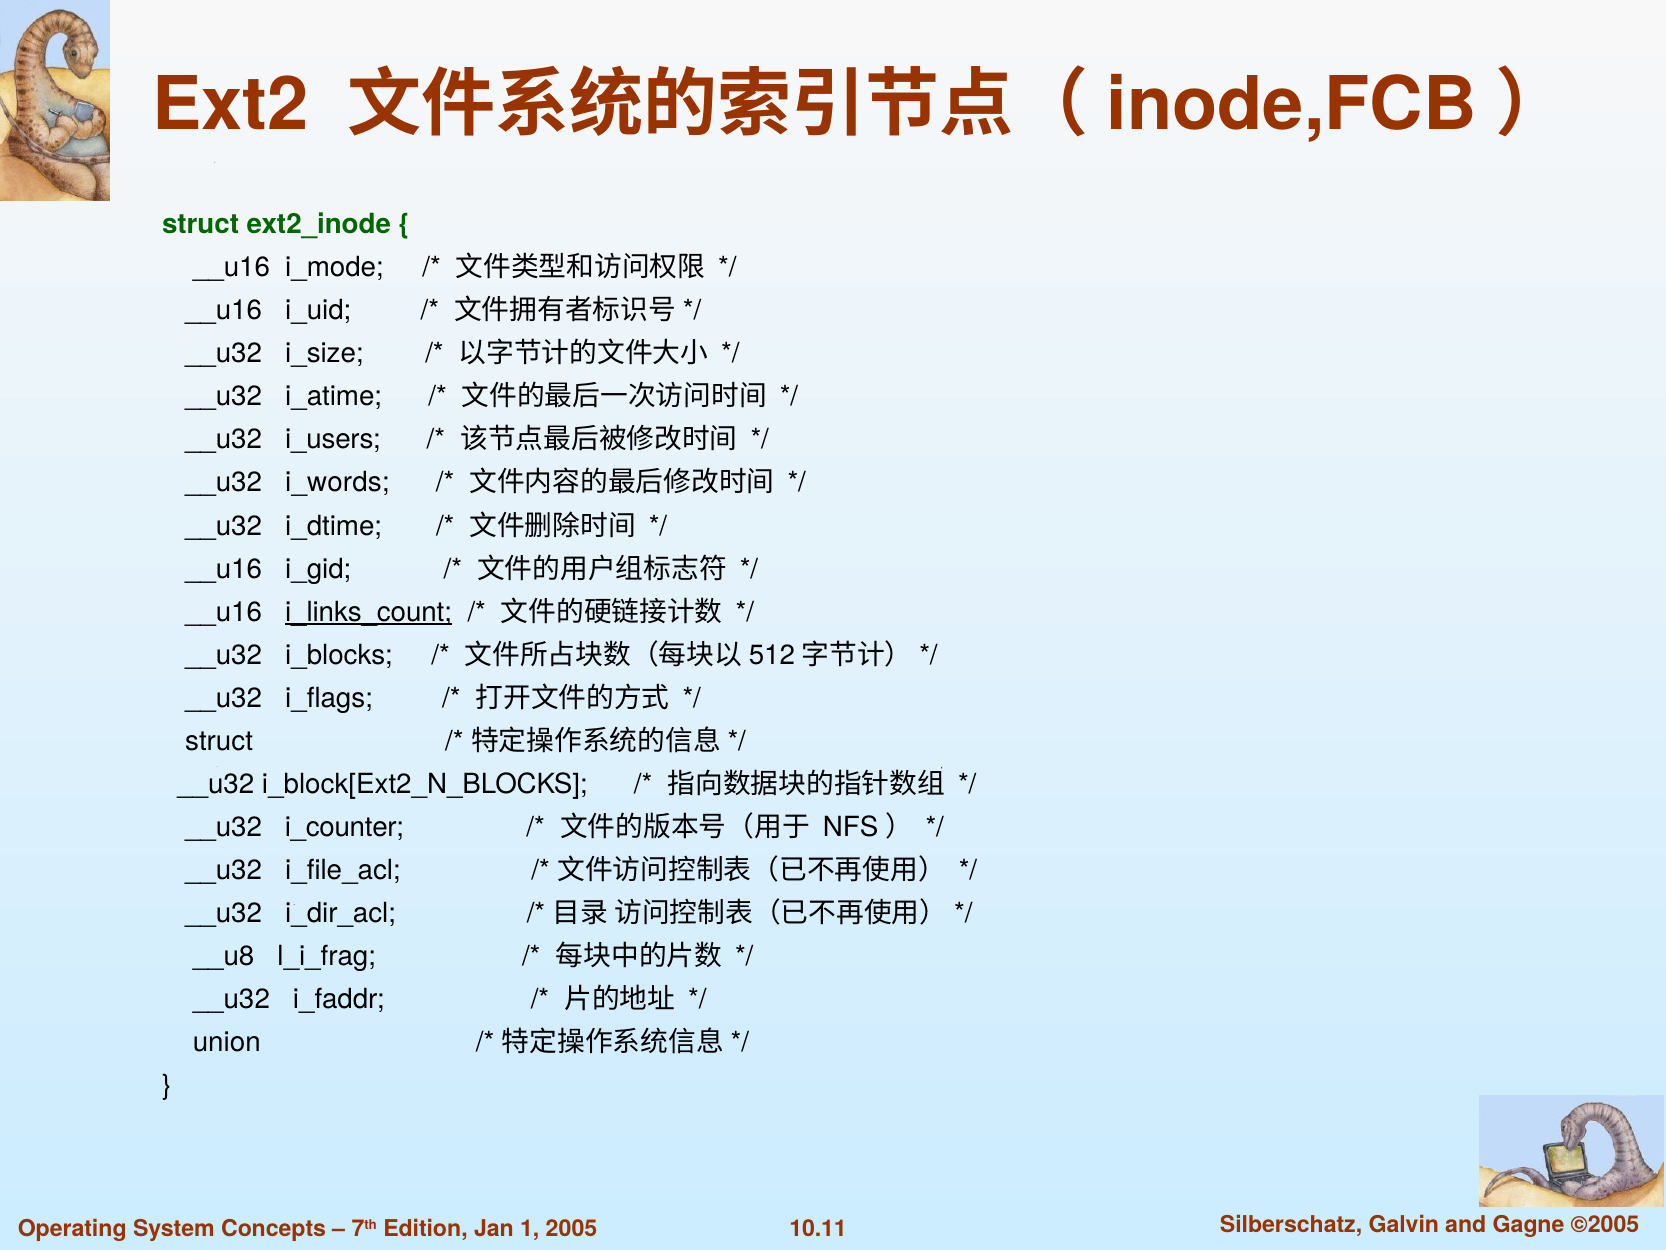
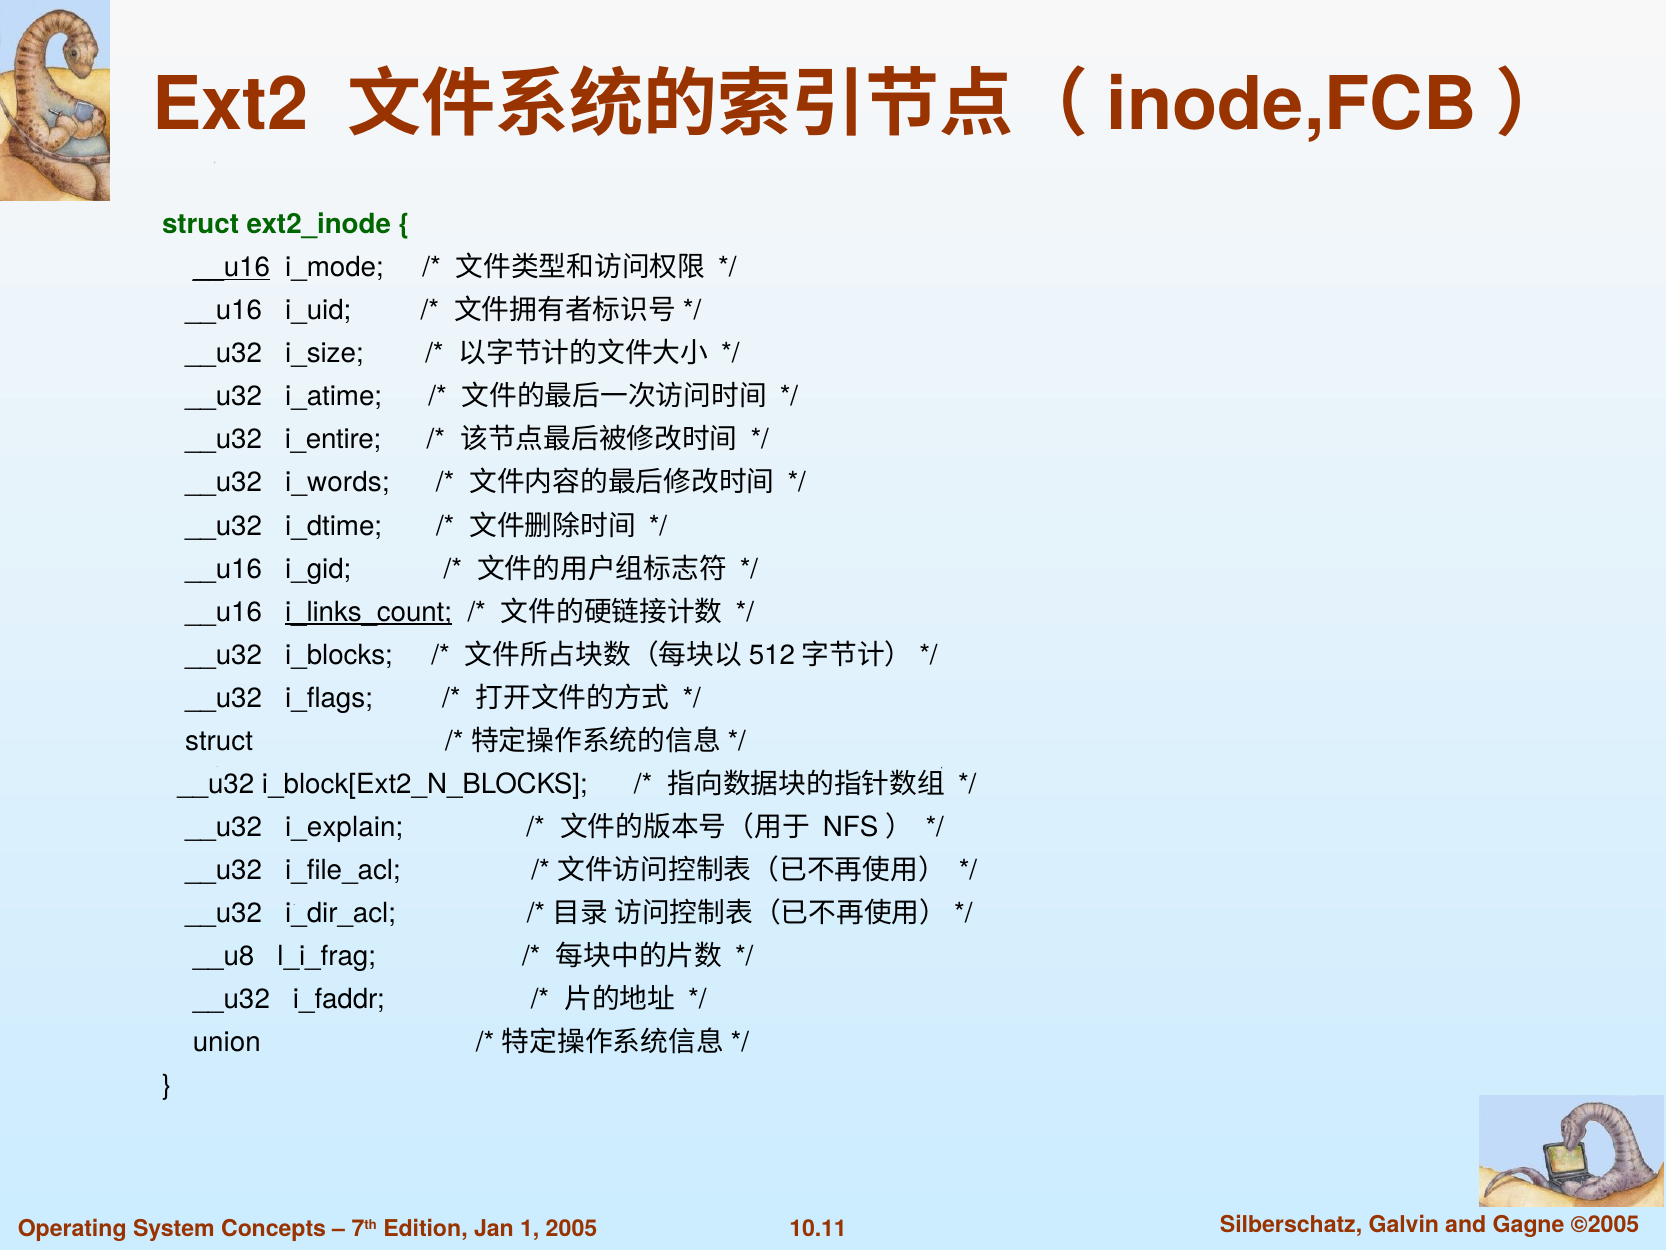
__u16 underline: none -> present (231, 268)
i_users: i_users -> i_entire (333, 440)
i_counter: i_counter -> i_explain (344, 827)
